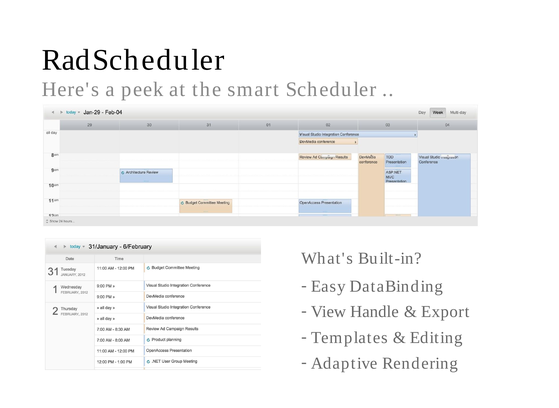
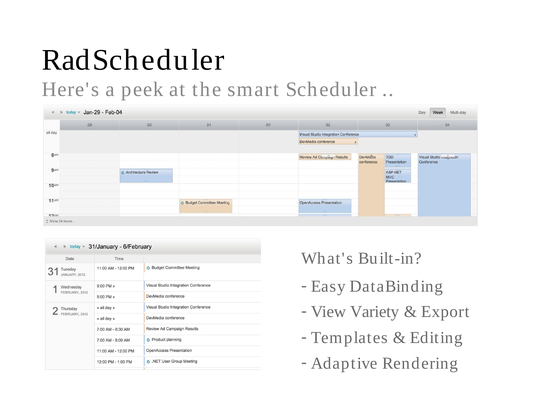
Handle: Handle -> Variety (375, 312)
